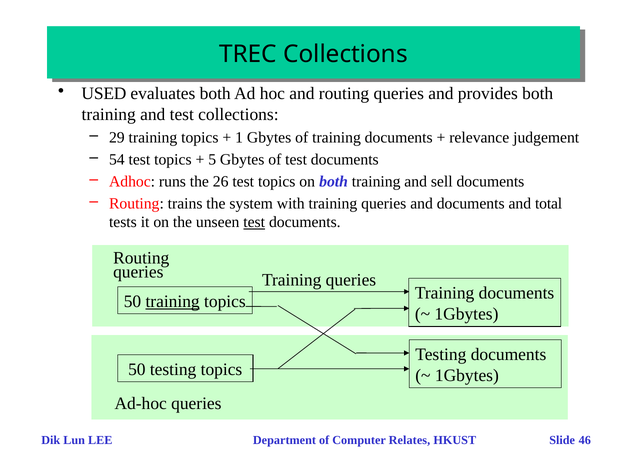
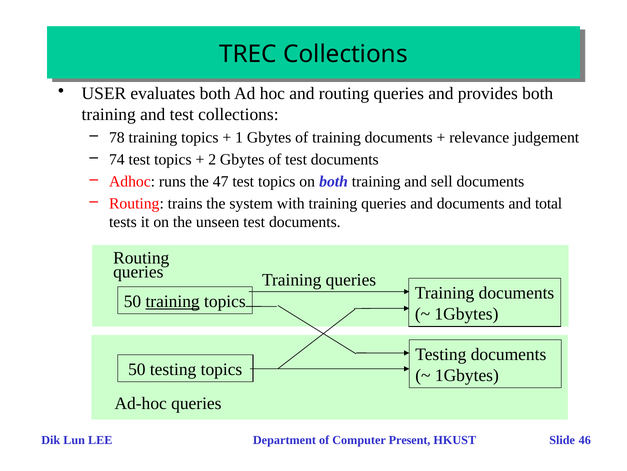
USED: USED -> USER (104, 94)
29: 29 -> 78 (117, 137)
54: 54 -> 74 (117, 159)
5: 5 -> 2 (212, 159)
26: 26 -> 47 (221, 181)
test underline: present -> none (254, 222)
Relates: Relates -> Present (410, 440)
